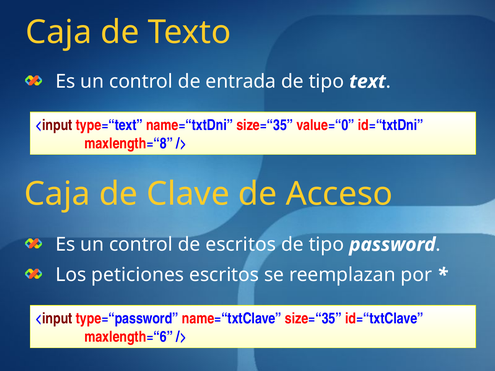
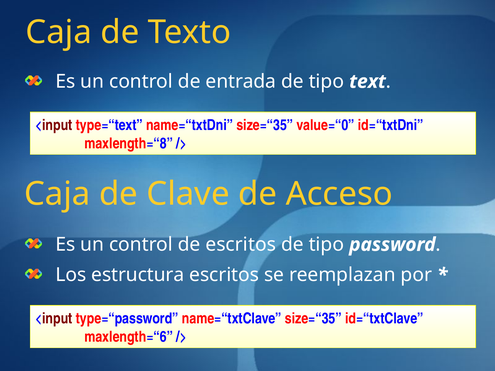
peticiones: peticiones -> estructura (138, 275)
